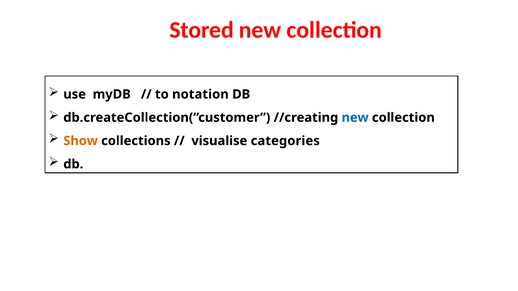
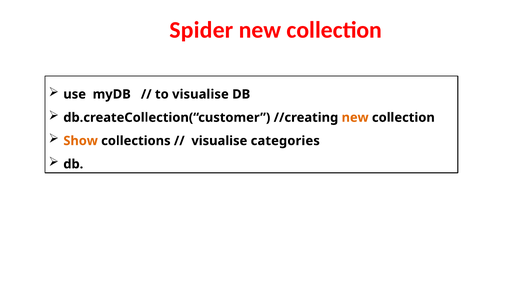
Stored: Stored -> Spider (201, 30)
to notation: notation -> visualise (200, 94)
new colour: blue -> orange (355, 118)
